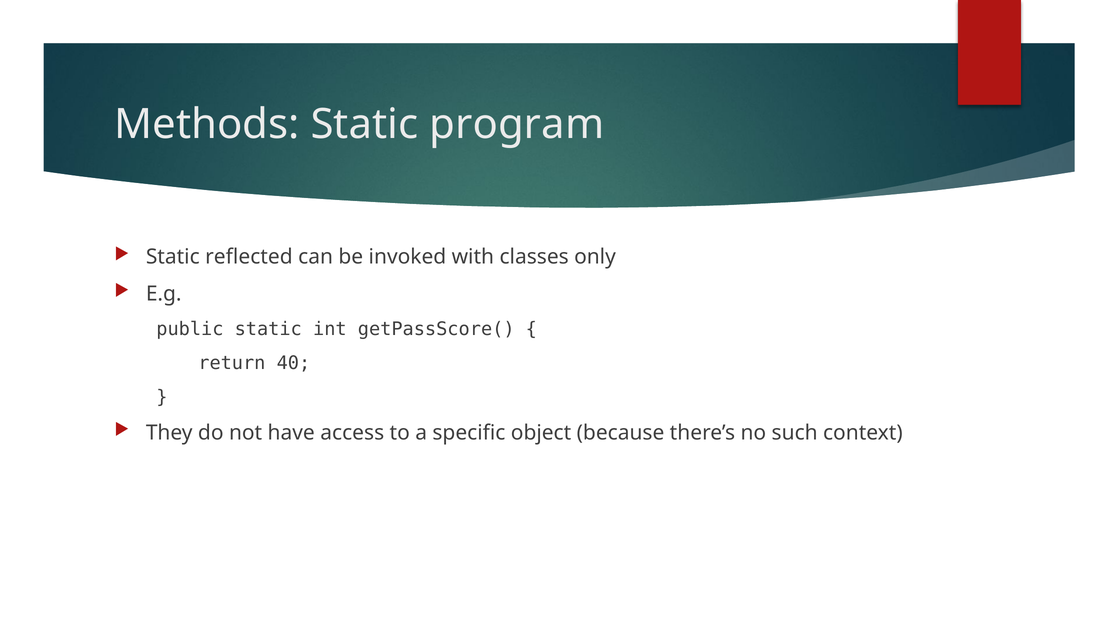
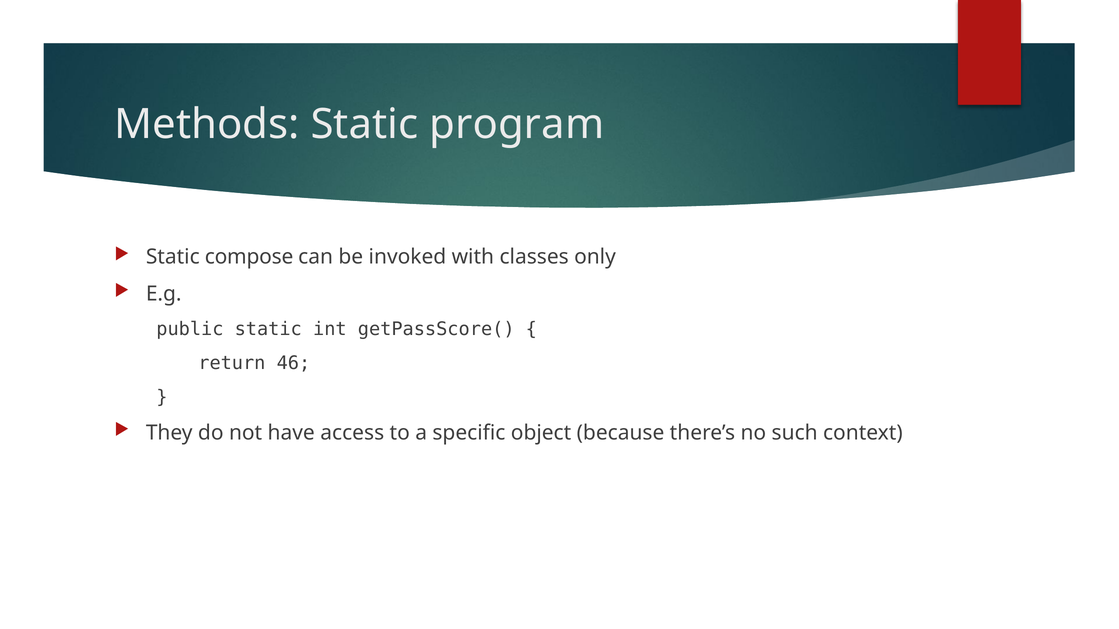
reflected: reflected -> compose (249, 257)
40: 40 -> 46 (293, 363)
